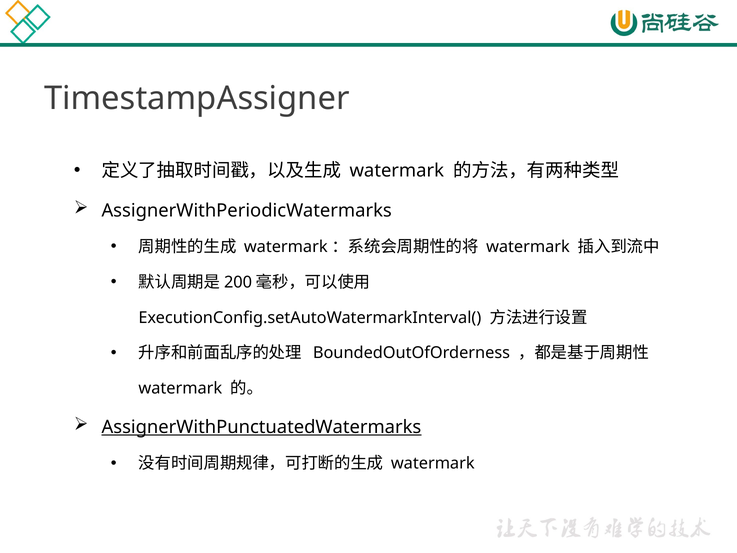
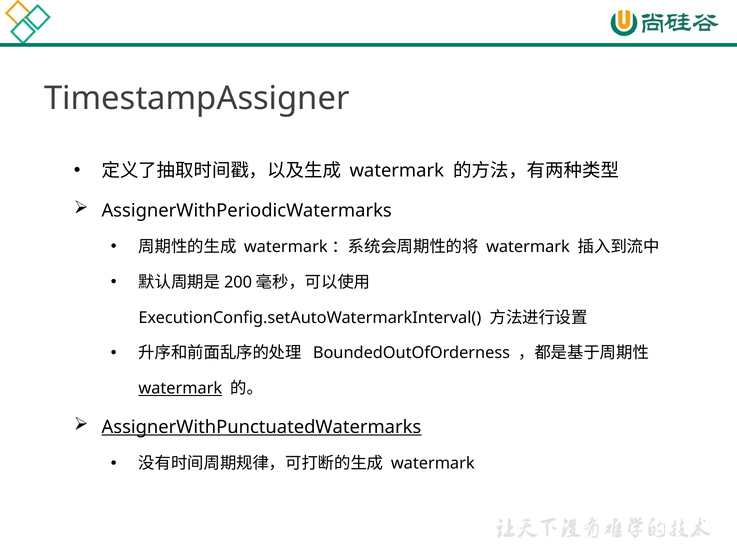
watermark underline: none -> present (180, 388)
